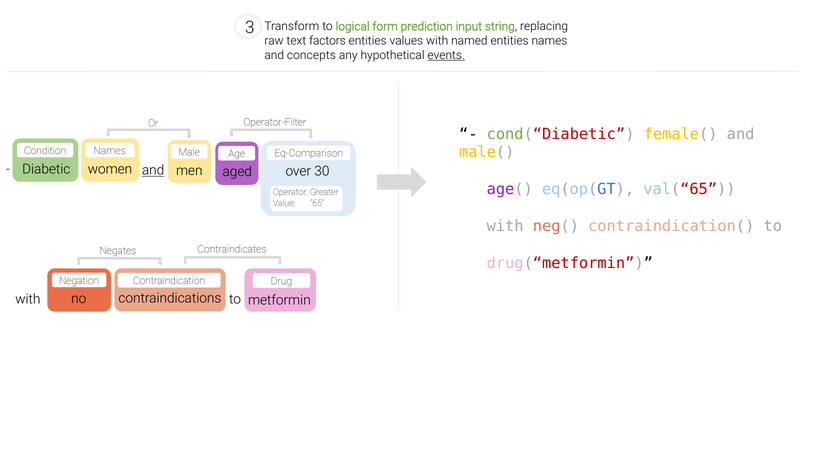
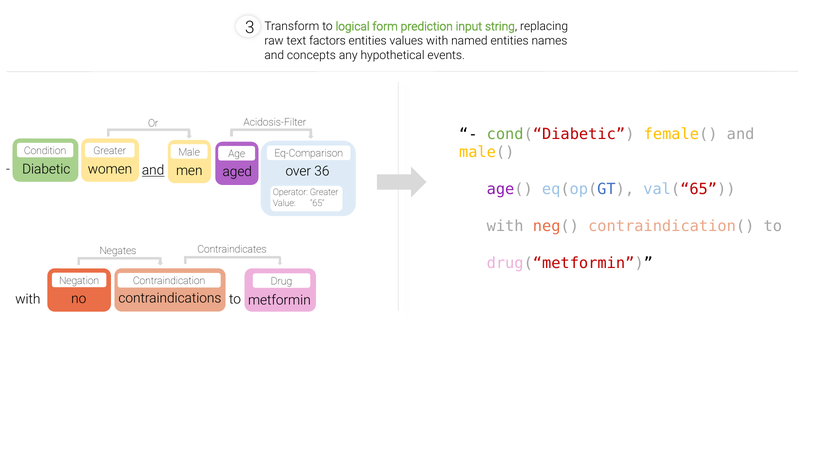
events underline: present -> none (446, 55)
Operator-Filter: Operator-Filter -> Acidosis-Filter (275, 122)
Names: Names -> Greater (110, 151)
30: 30 -> 36 (322, 171)
